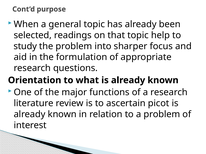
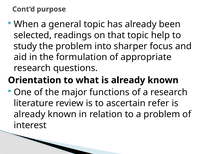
picot: picot -> refer (159, 104)
